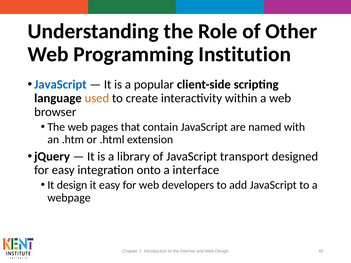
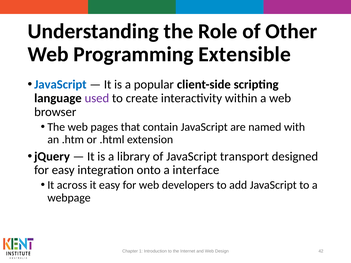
Institution: Institution -> Extensible (245, 54)
used colour: orange -> purple (97, 98)
It design: design -> across (72, 185)
